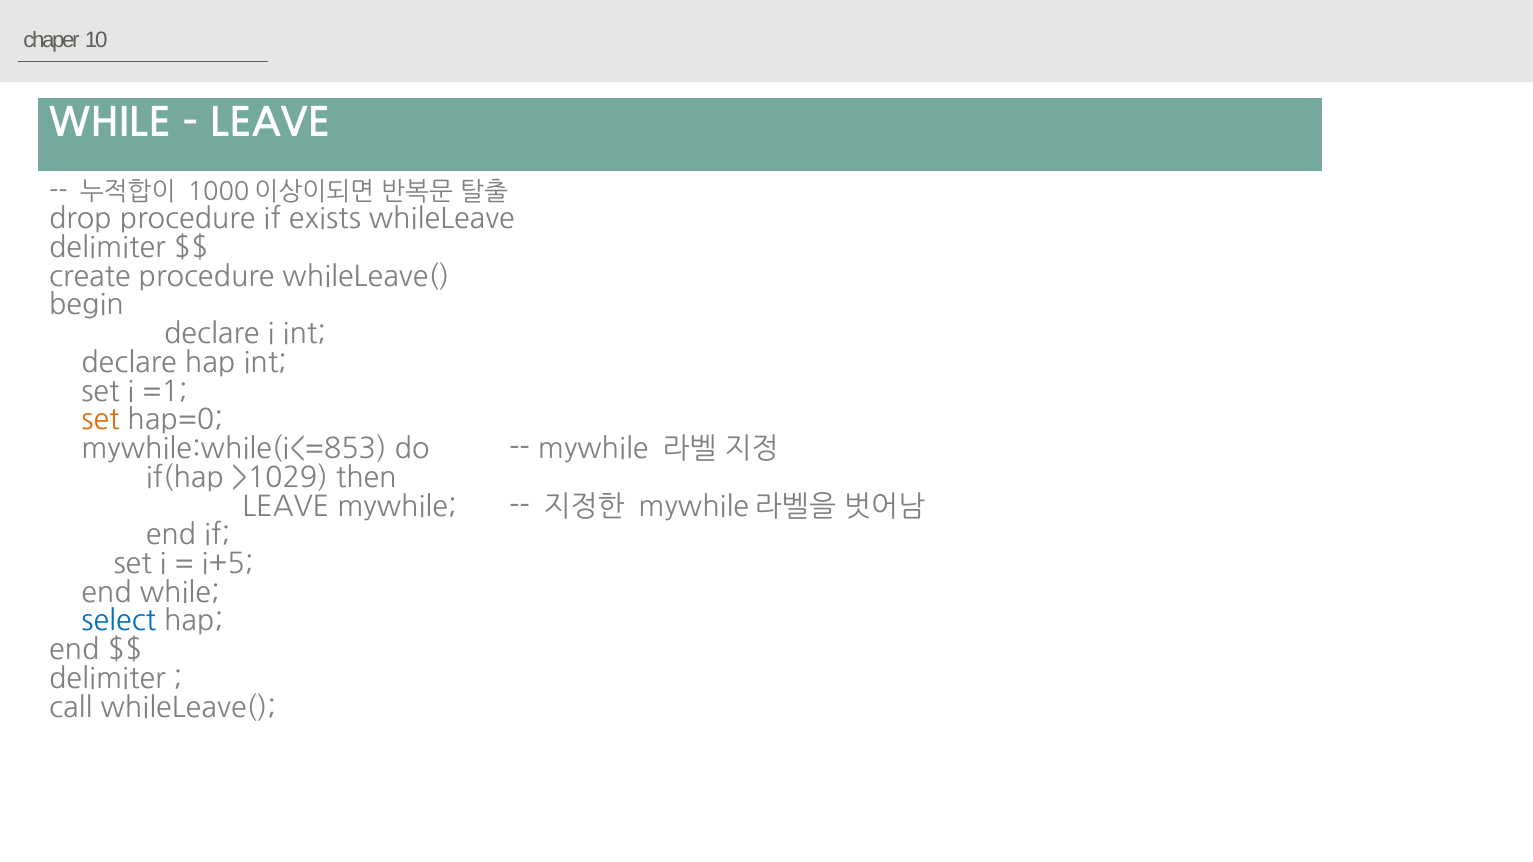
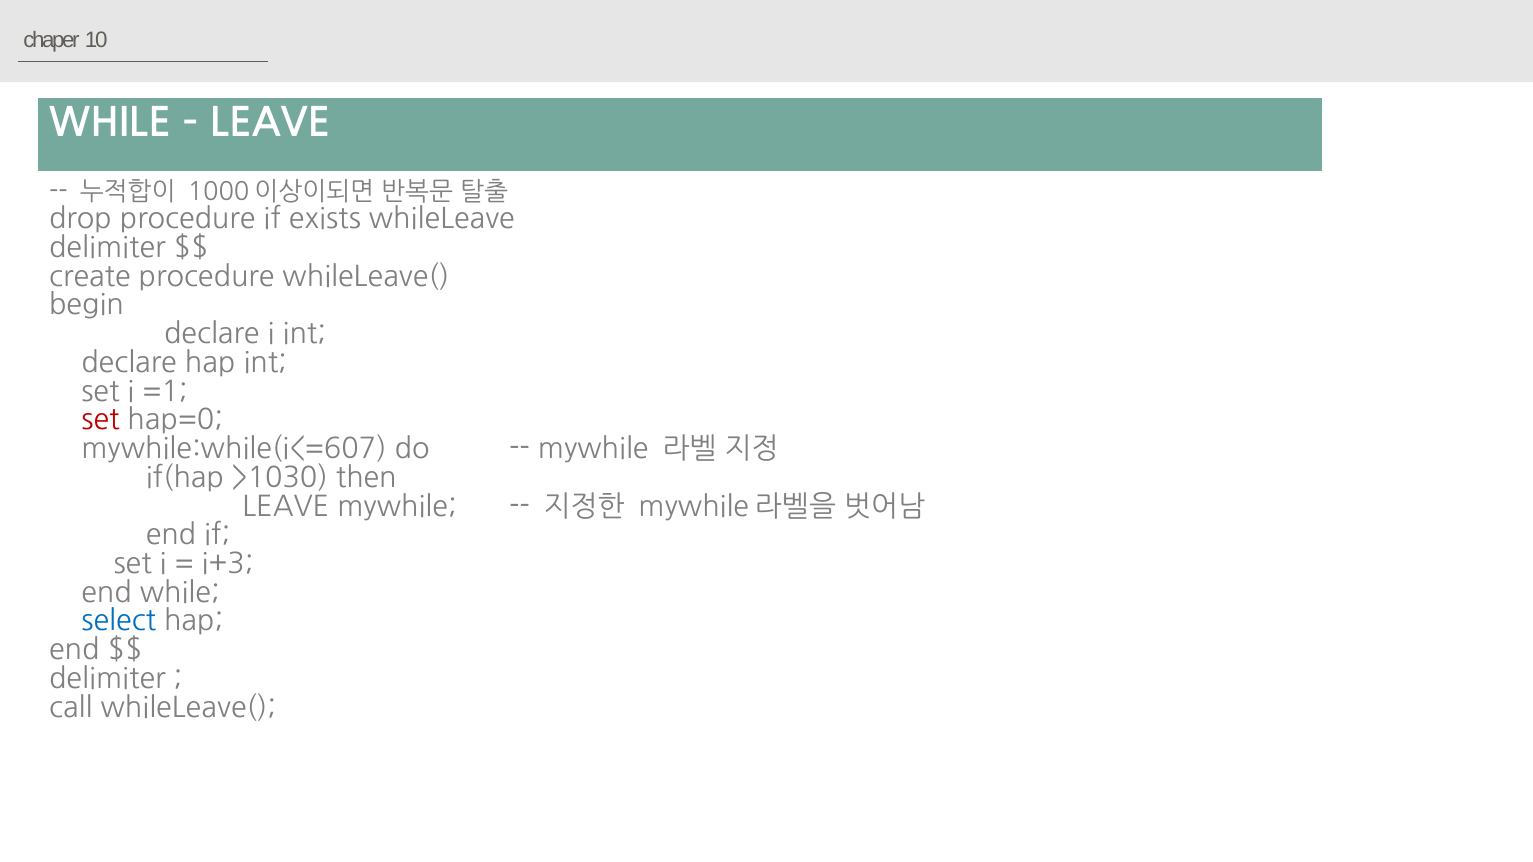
set colour: orange -> red (100, 420)
mywhile:while(i<=853: mywhile:while(i<=853 -> mywhile:while(i<=607 (234, 449)
>1029: >1029 -> >1030 (280, 478)
i+5: i+5 -> i+3 (228, 564)
